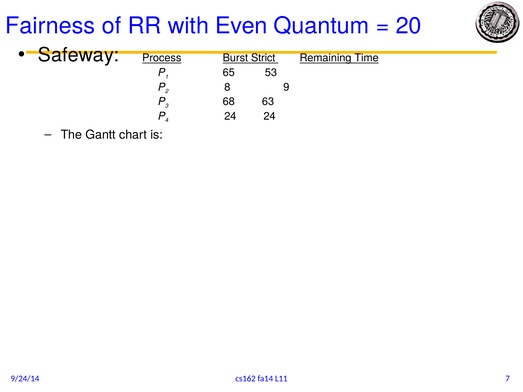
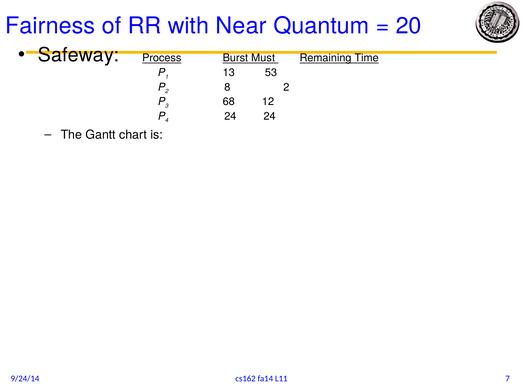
Even: Even -> Near (241, 26)
Strict: Strict -> Must (263, 58)
65: 65 -> 13 (229, 73)
8 9: 9 -> 2 (286, 87)
63: 63 -> 12 (268, 102)
